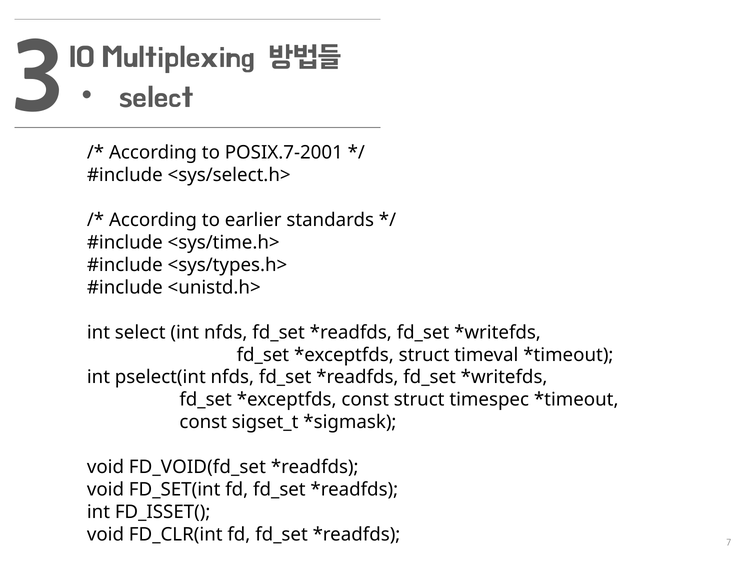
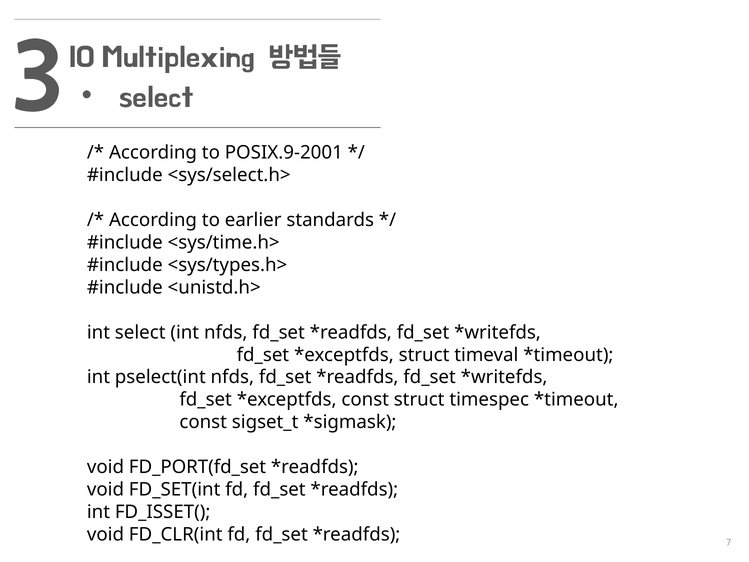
POSIX.7-2001: POSIX.7-2001 -> POSIX.9-2001 (284, 152)
FD_VOID(fd_set: FD_VOID(fd_set -> FD_PORT(fd_set (197, 467)
